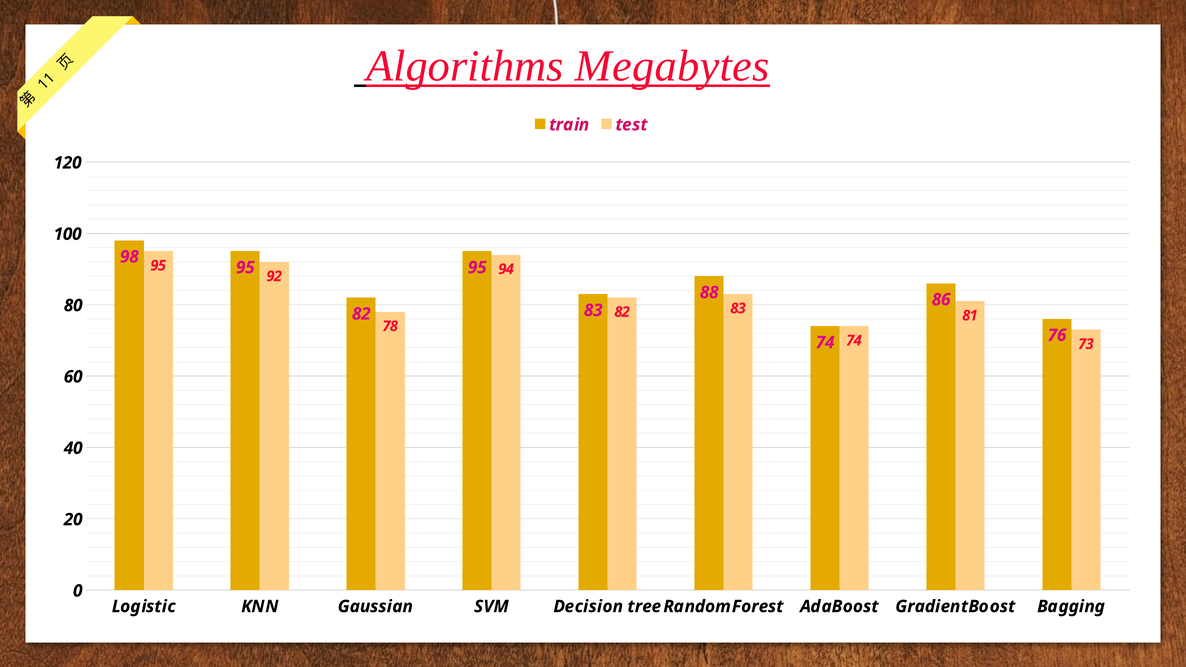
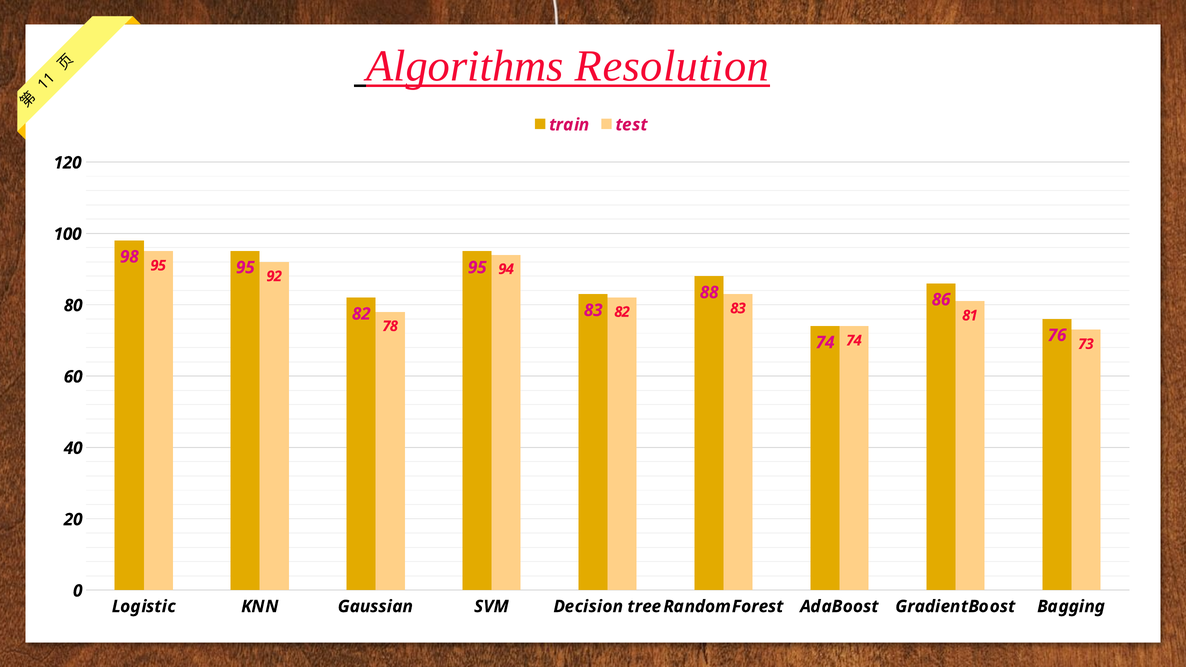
Megabytes: Megabytes -> Resolution (672, 66)
